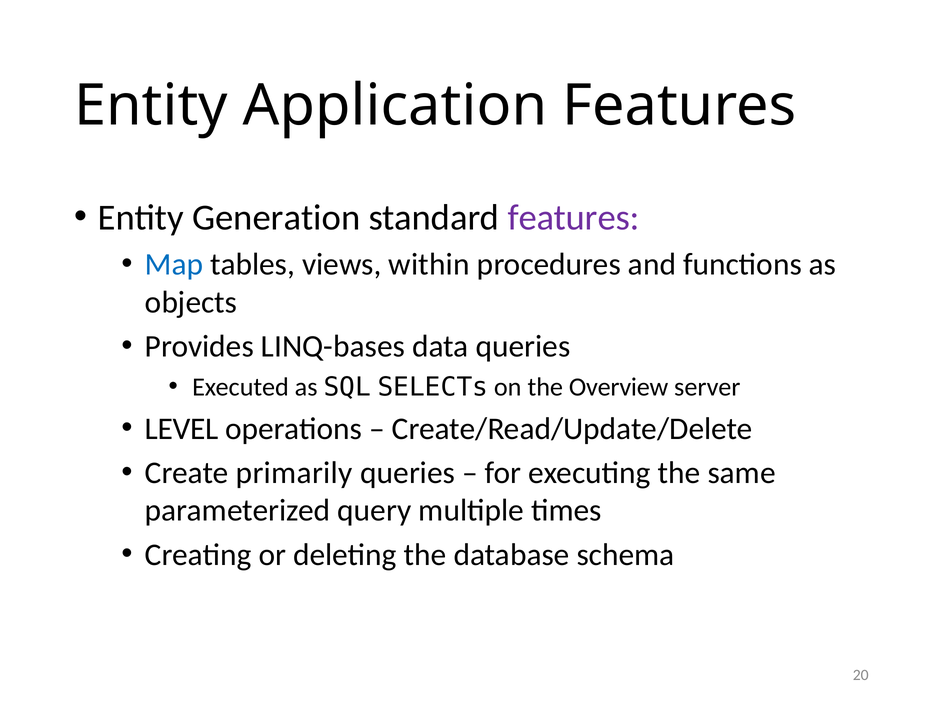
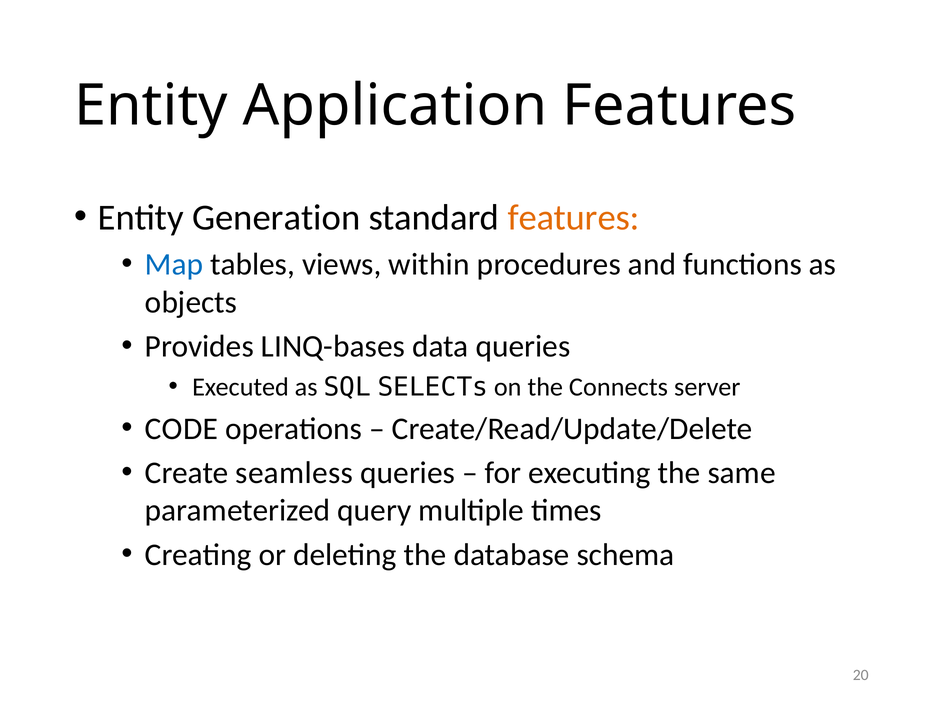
features colour: purple -> orange (574, 218)
Overview: Overview -> Connects (618, 387)
LEVEL: LEVEL -> CODE (181, 429)
primarily: primarily -> seamless (294, 473)
